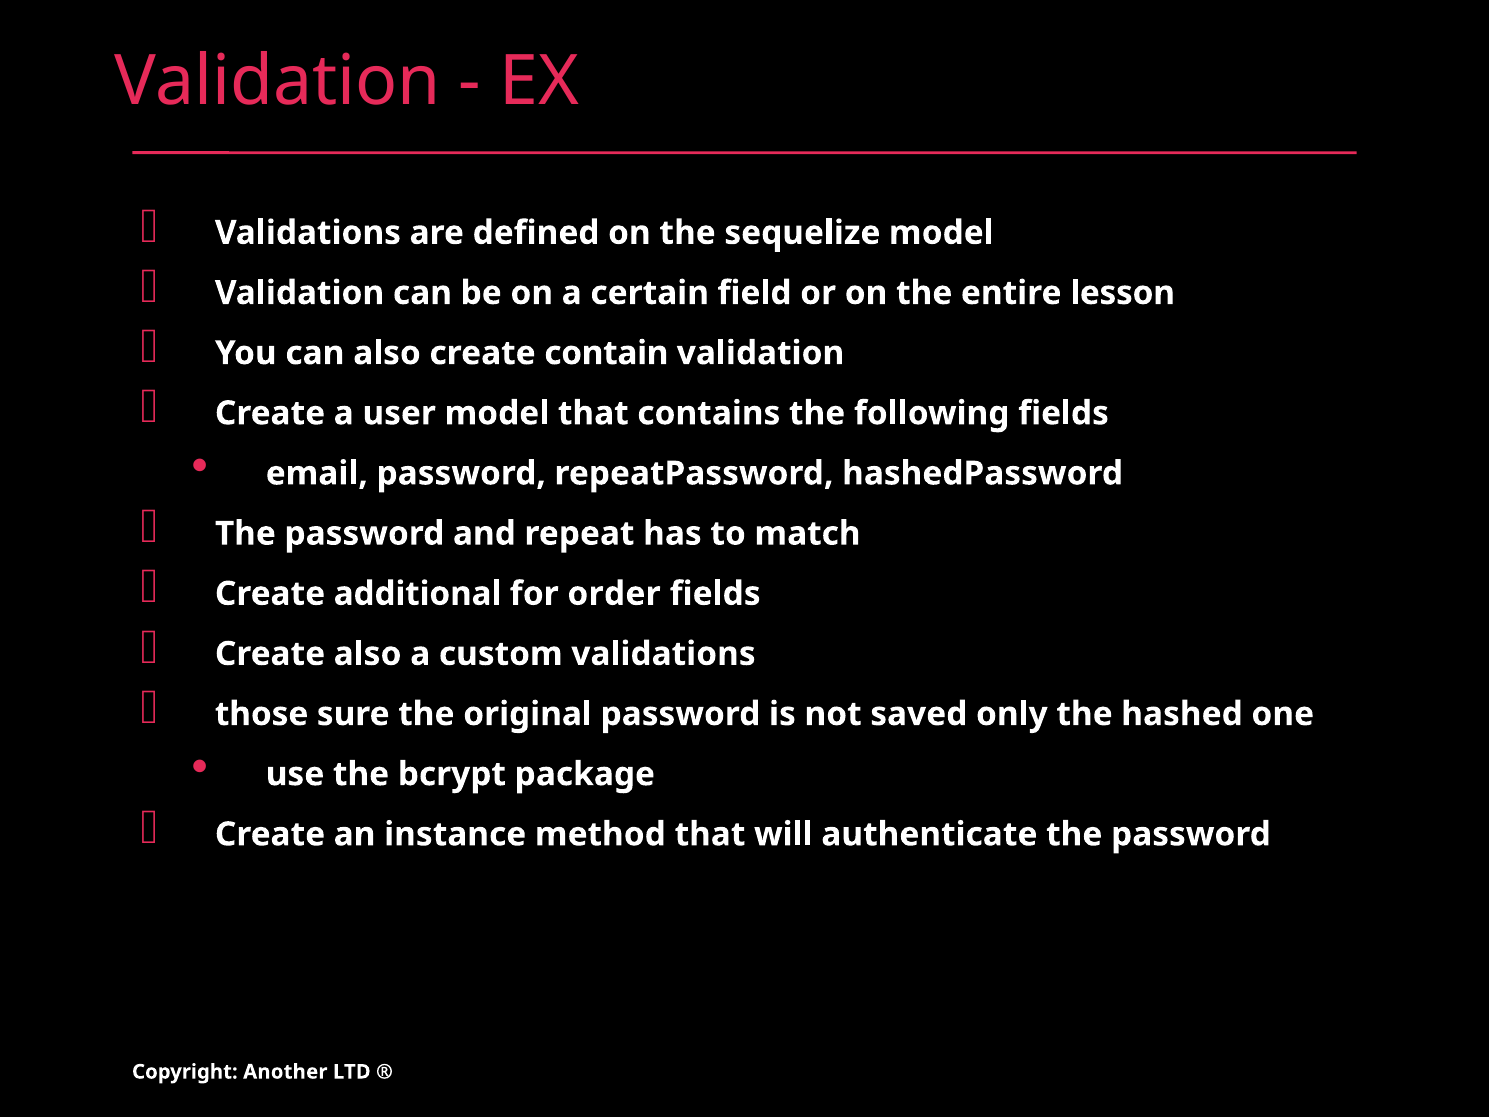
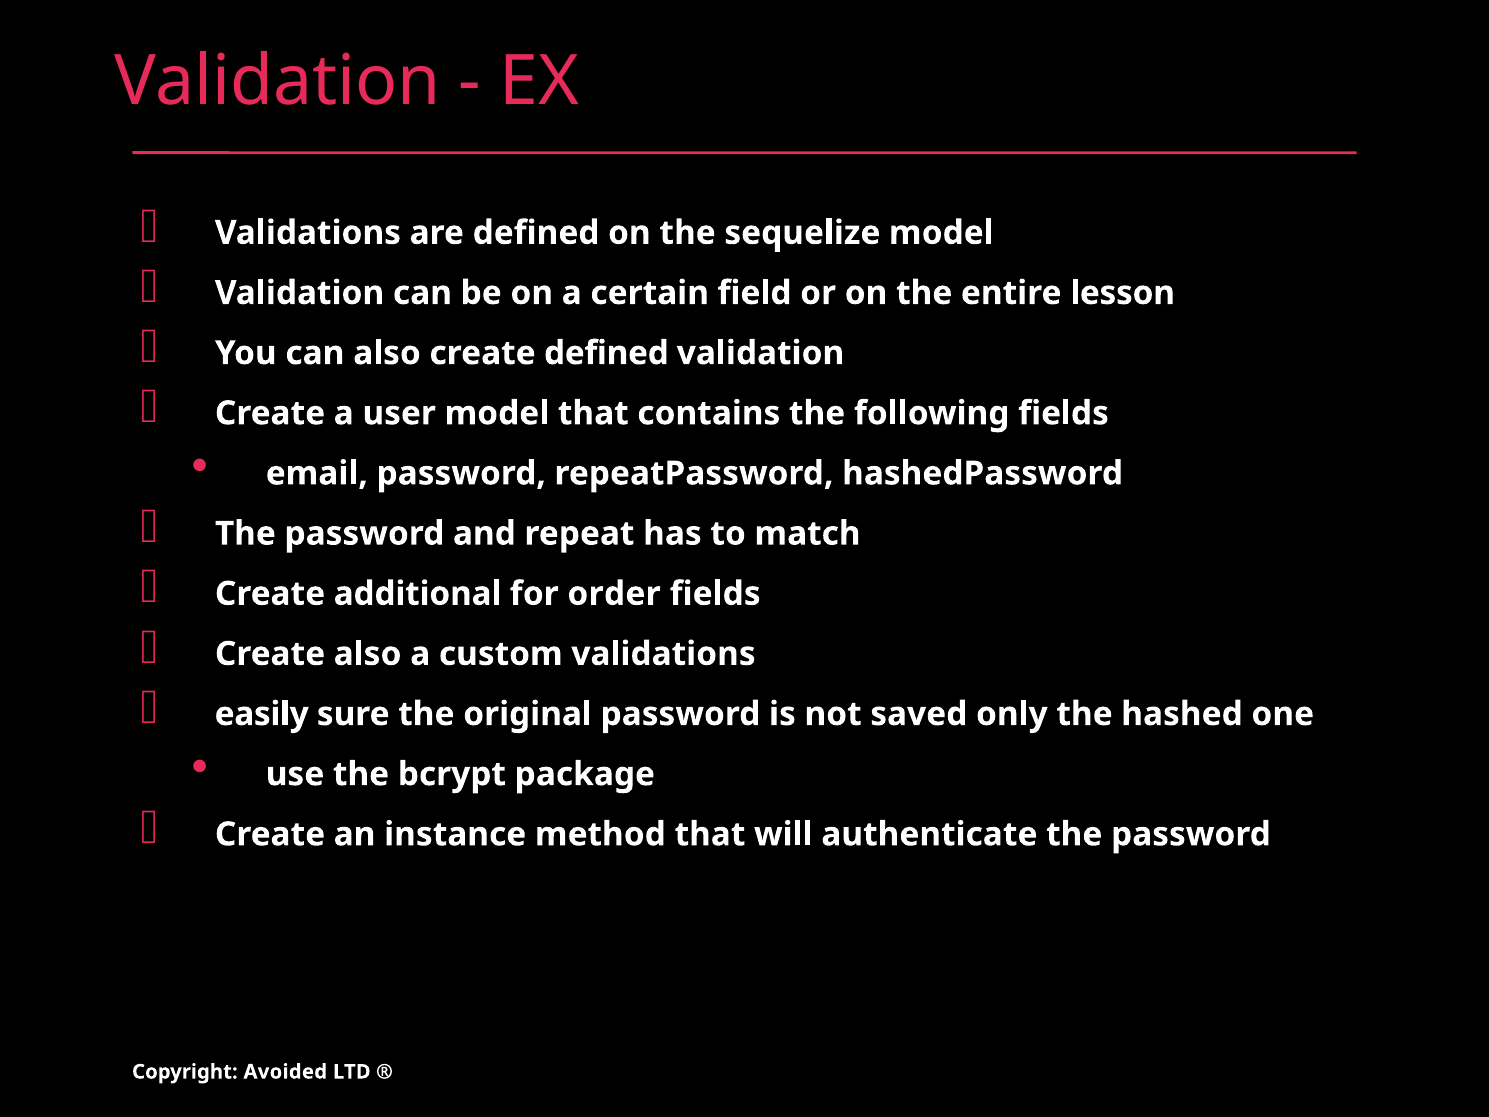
create contain: contain -> defined (606, 353)
those: those -> easily (262, 714)
Another: Another -> Avoided (285, 1072)
